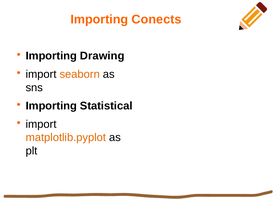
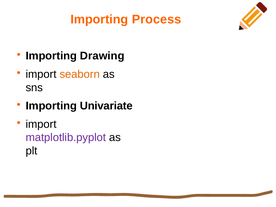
Conects: Conects -> Process (157, 19)
Statistical: Statistical -> Univariate (106, 106)
matplotlib.pyplot colour: orange -> purple (66, 137)
